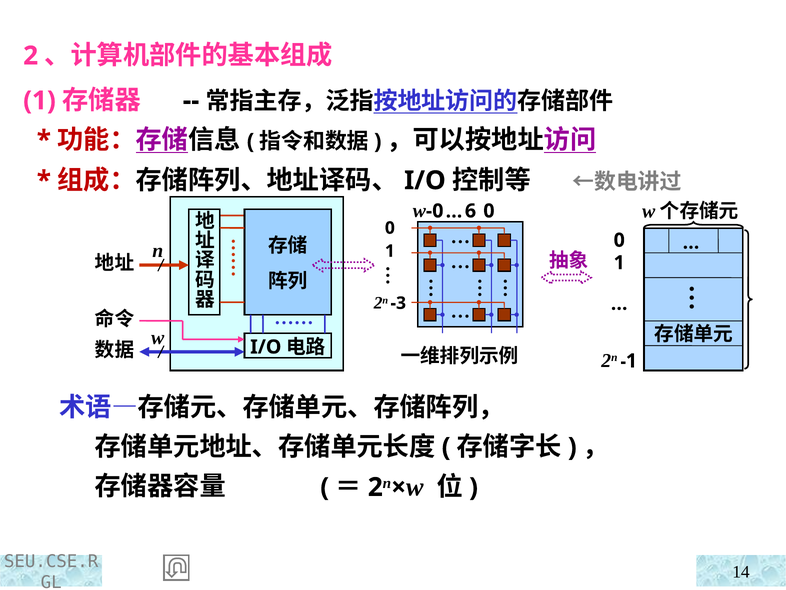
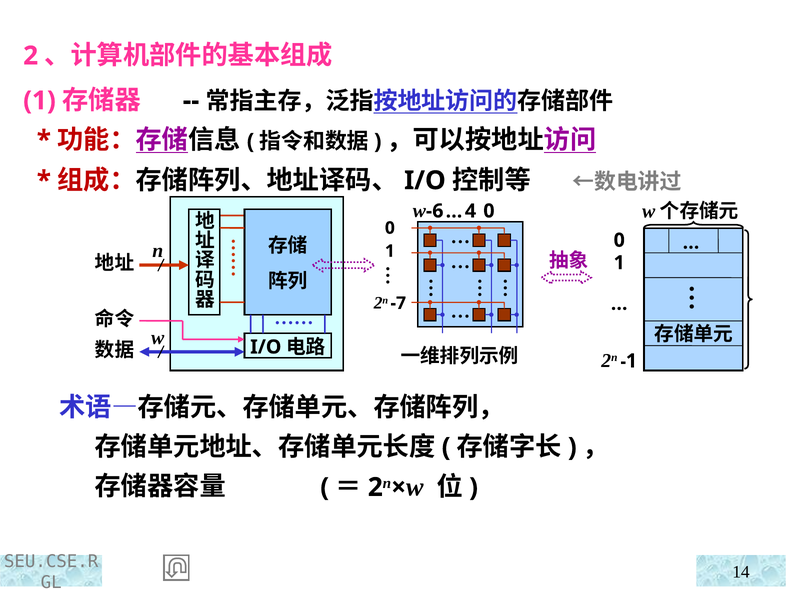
-0: -0 -> -6 (435, 211)
6: 6 -> 4 (470, 211)
-3: -3 -> -7 (398, 303)
